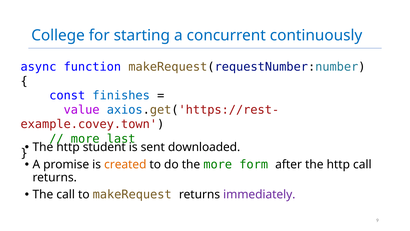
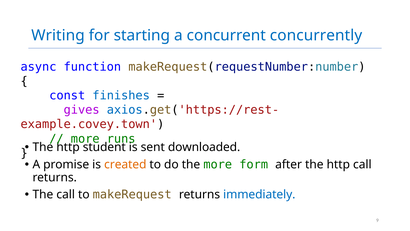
College: College -> Writing (58, 35)
continuously: continuously -> concurrently (316, 35)
value: value -> gives (82, 110)
last: last -> runs (121, 139)
immediately colour: purple -> blue (259, 194)
